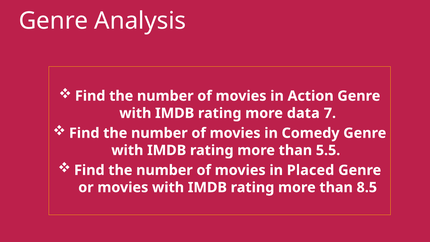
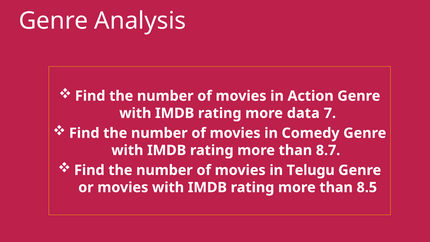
5.5: 5.5 -> 8.7 (328, 150)
Placed: Placed -> Telugu (311, 170)
